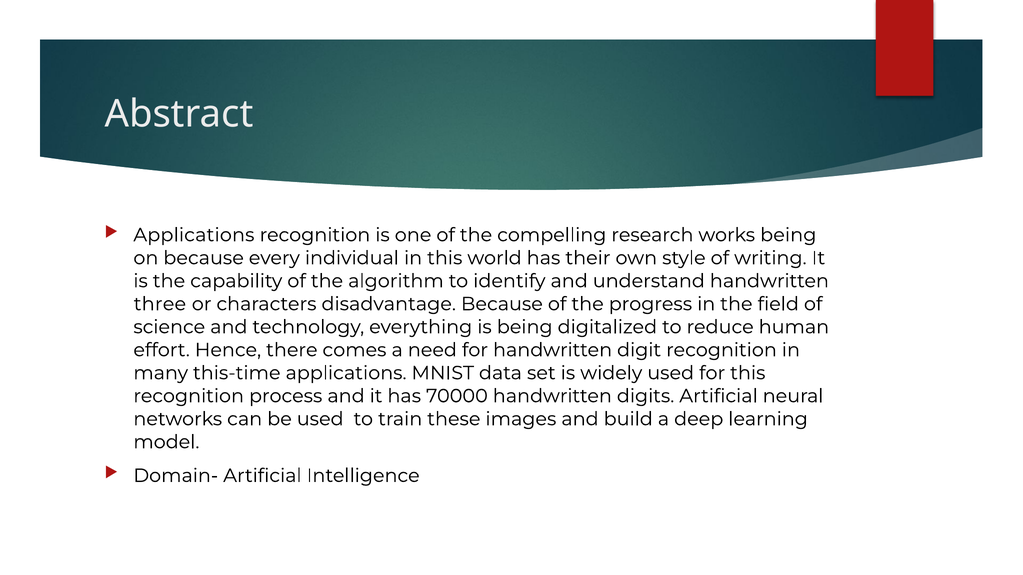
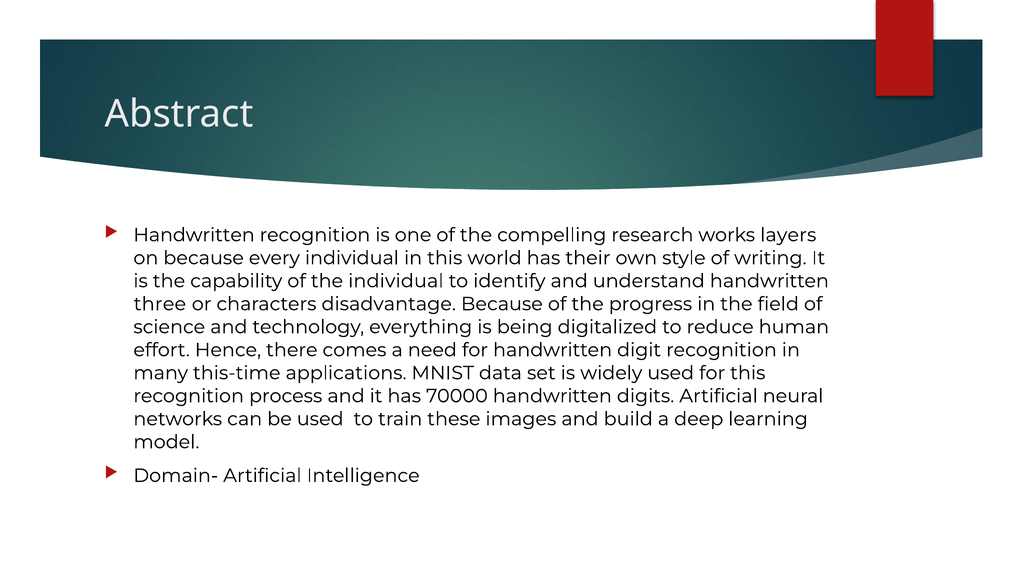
Applications: Applications -> Handwritten (194, 235)
works being: being -> layers (788, 235)
the algorithm: algorithm -> individual (396, 281)
